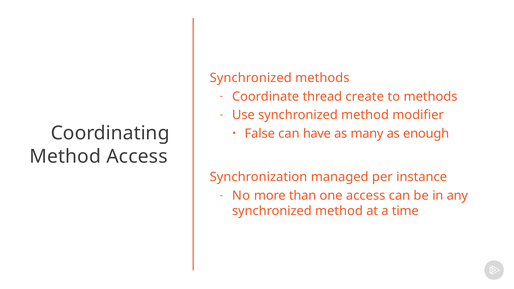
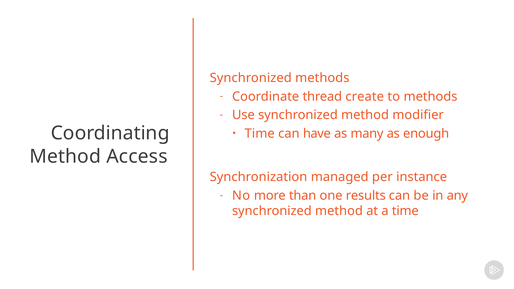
False: False -> Time (260, 134)
one access: access -> results (366, 196)
